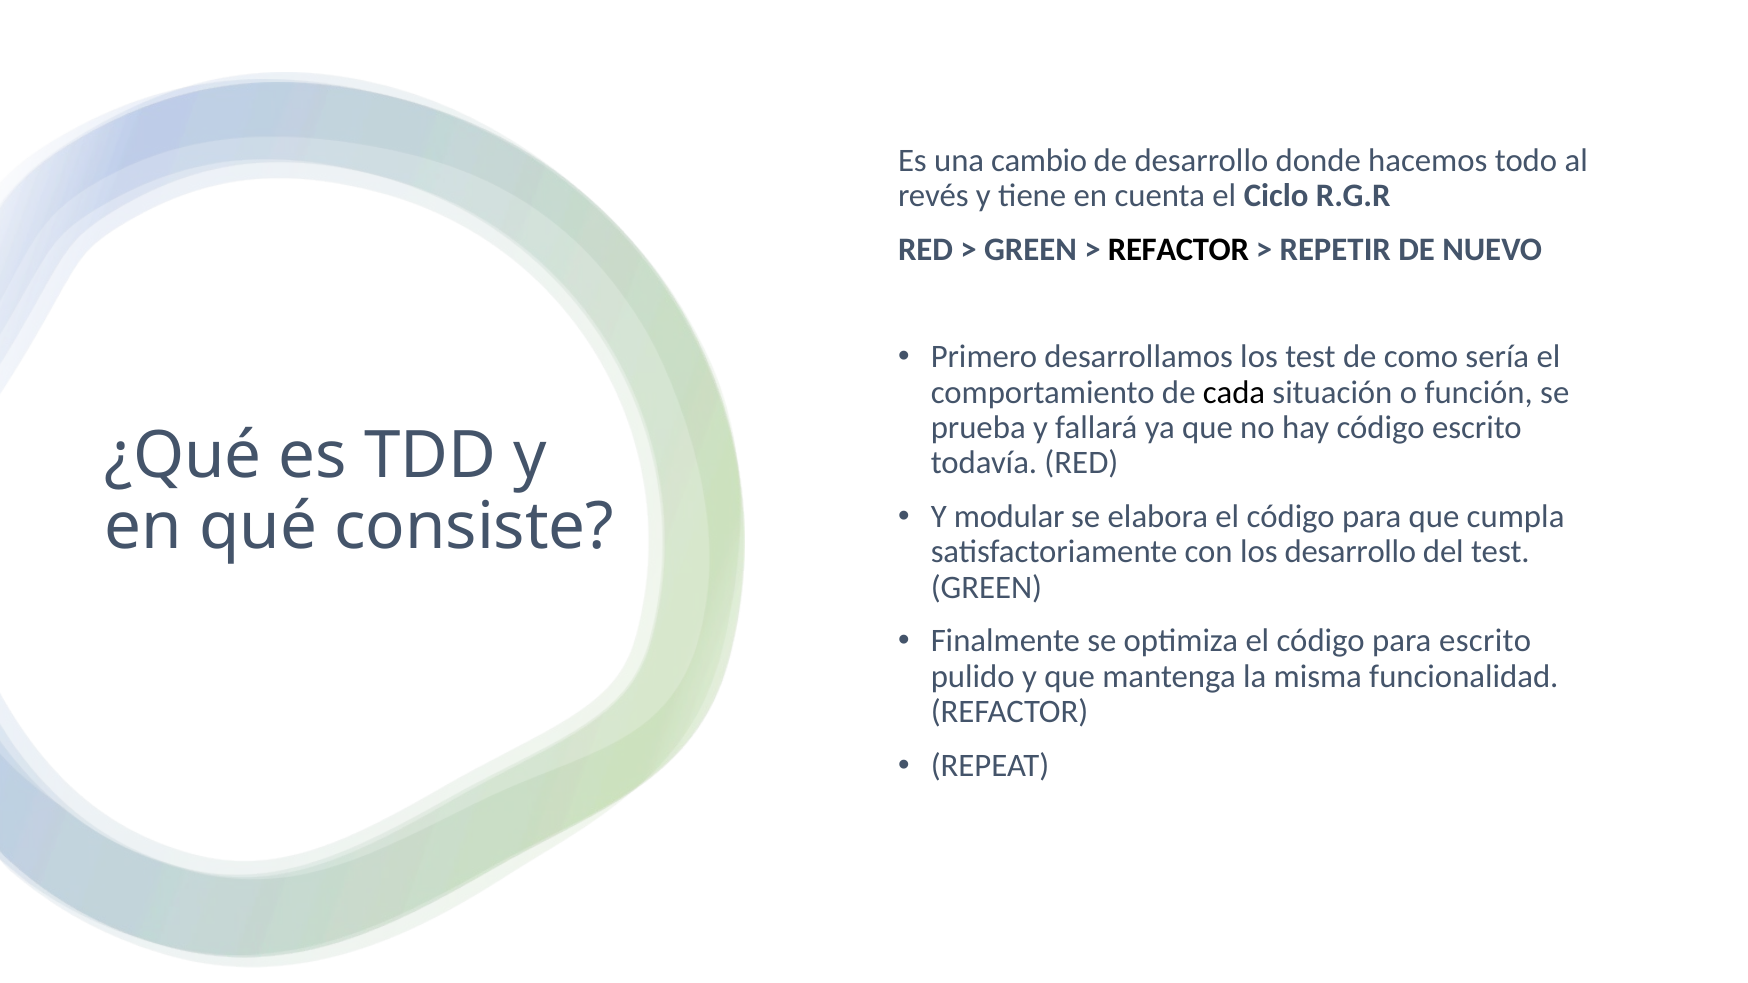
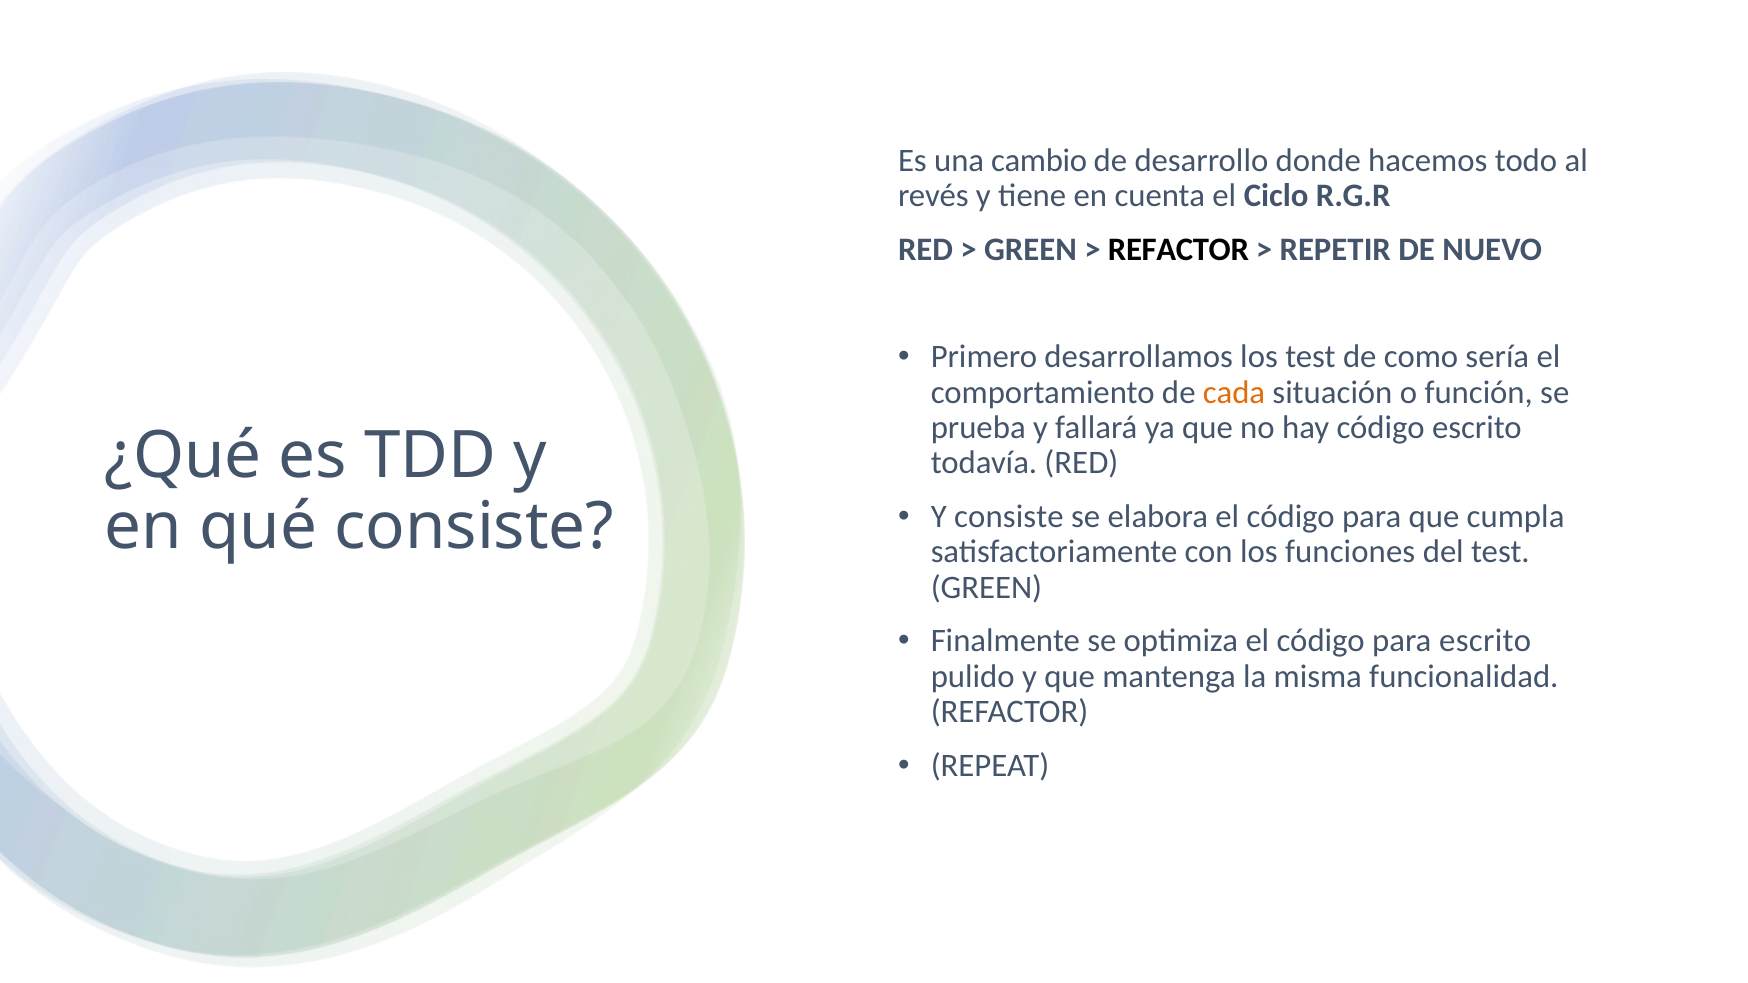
cada colour: black -> orange (1234, 392)
Y modular: modular -> consiste (1009, 517)
los desarrollo: desarrollo -> funciones (1350, 552)
